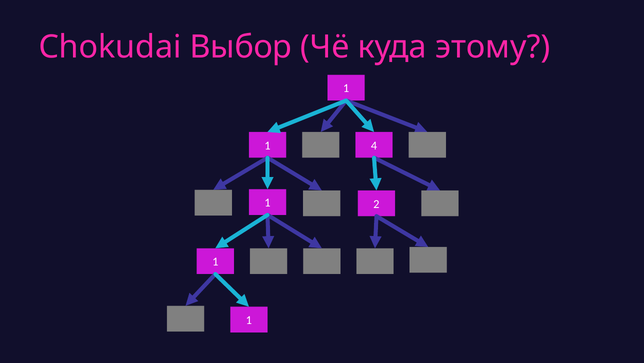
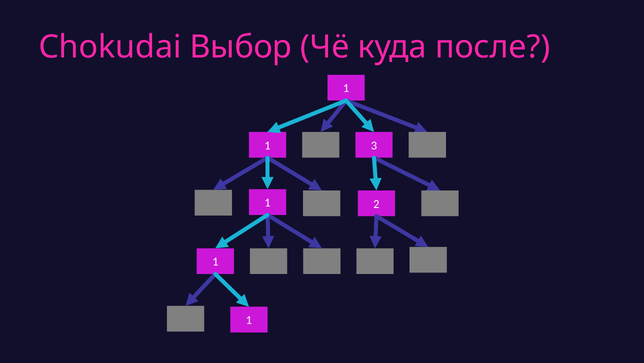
этому: этому -> после (493, 47)
4: 4 -> 3 (374, 145)
